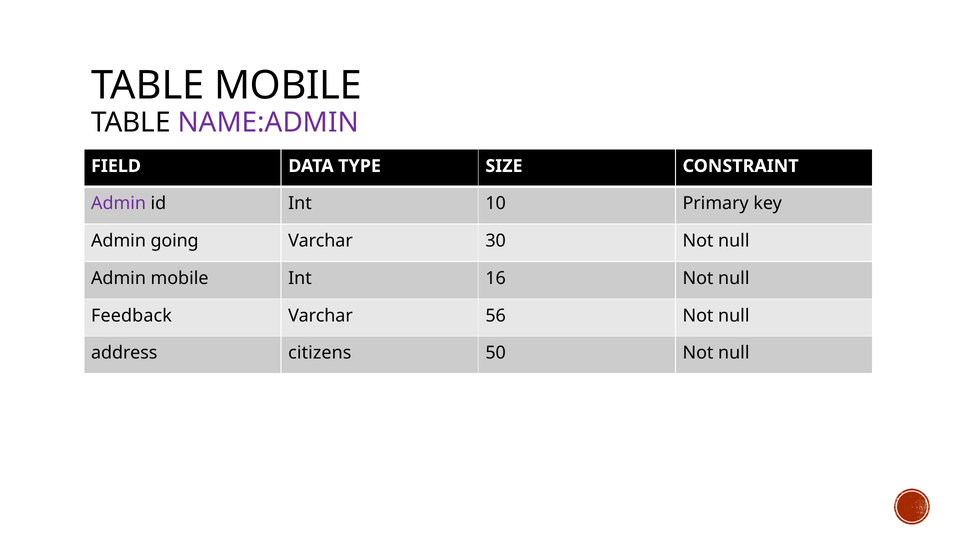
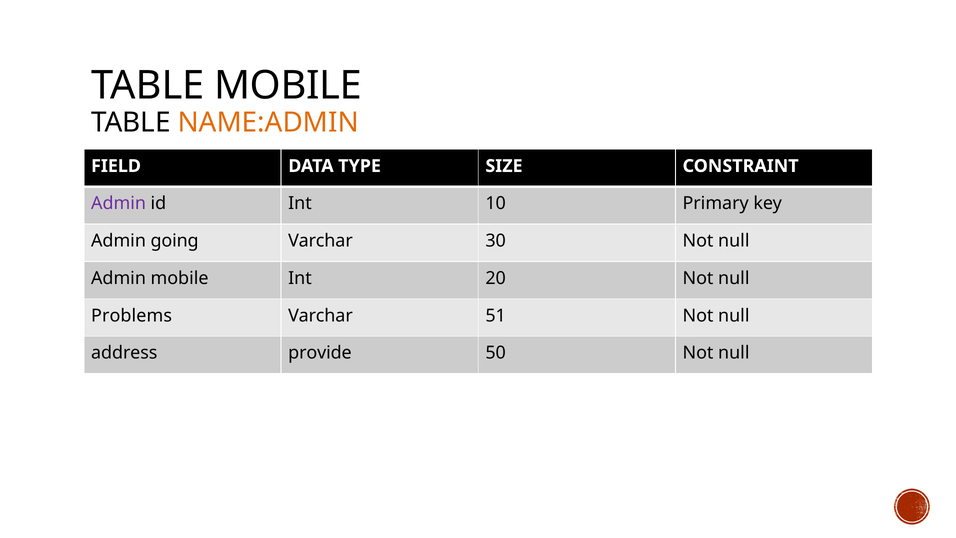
NAME:ADMIN colour: purple -> orange (268, 122)
16: 16 -> 20 (496, 278)
Feedback: Feedback -> Problems (132, 315)
56: 56 -> 51 (496, 315)
citizens: citizens -> provide (320, 353)
